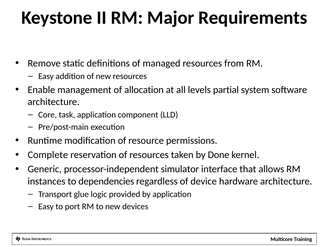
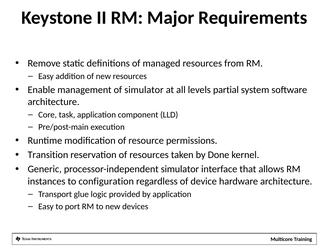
of allocation: allocation -> simulator (144, 90)
Complete: Complete -> Transition (48, 155)
dependencies: dependencies -> configuration (106, 181)
